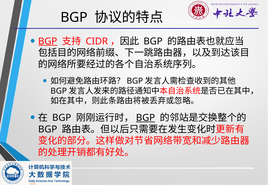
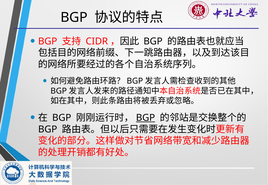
BGP underline: present -> none (48, 41)
